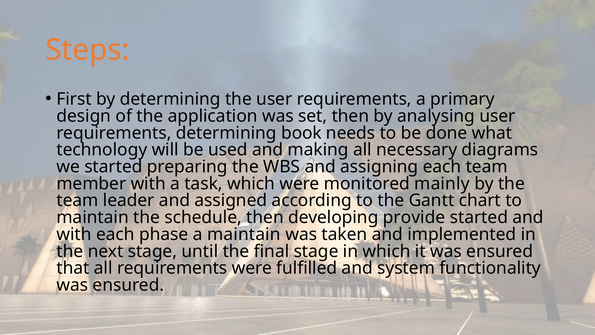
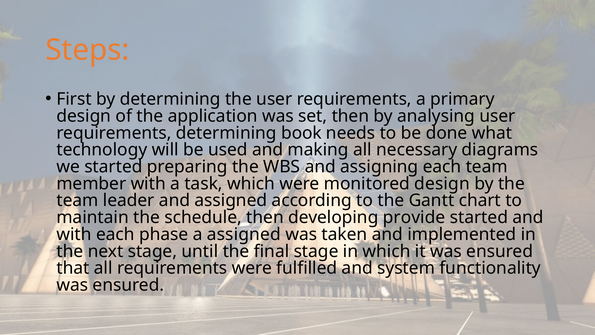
monitored mainly: mainly -> design (442, 184)
a maintain: maintain -> assigned (244, 234)
